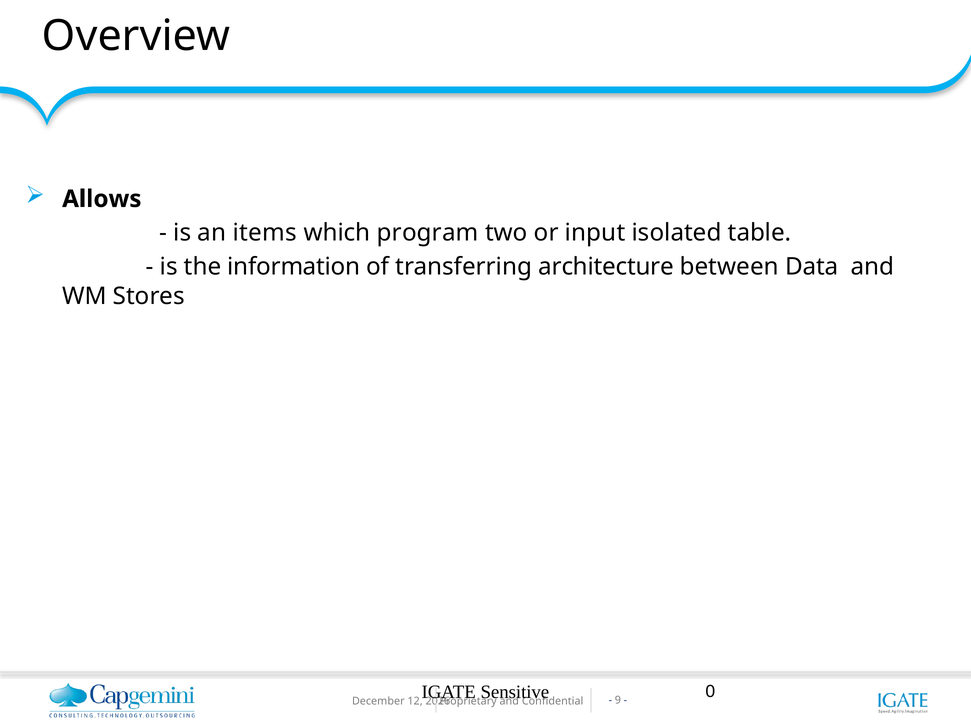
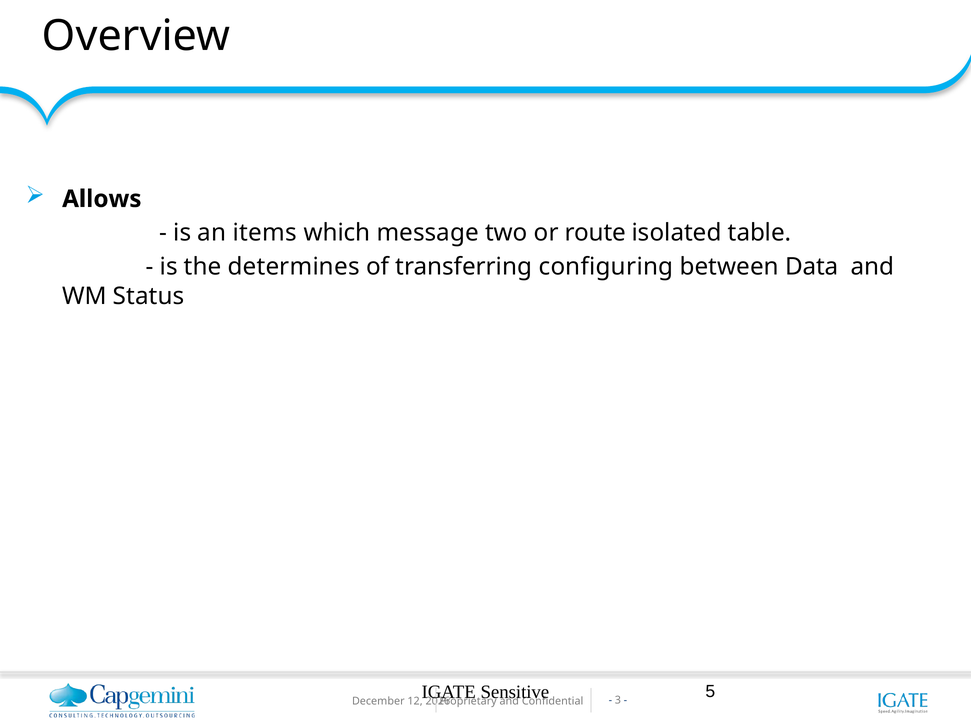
program: program -> message (428, 233)
input: input -> route (595, 233)
information: information -> determines (294, 267)
architecture: architecture -> configuring (606, 267)
Stores: Stores -> Status (149, 296)
0: 0 -> 5 (710, 692)
9: 9 -> 3 (618, 700)
